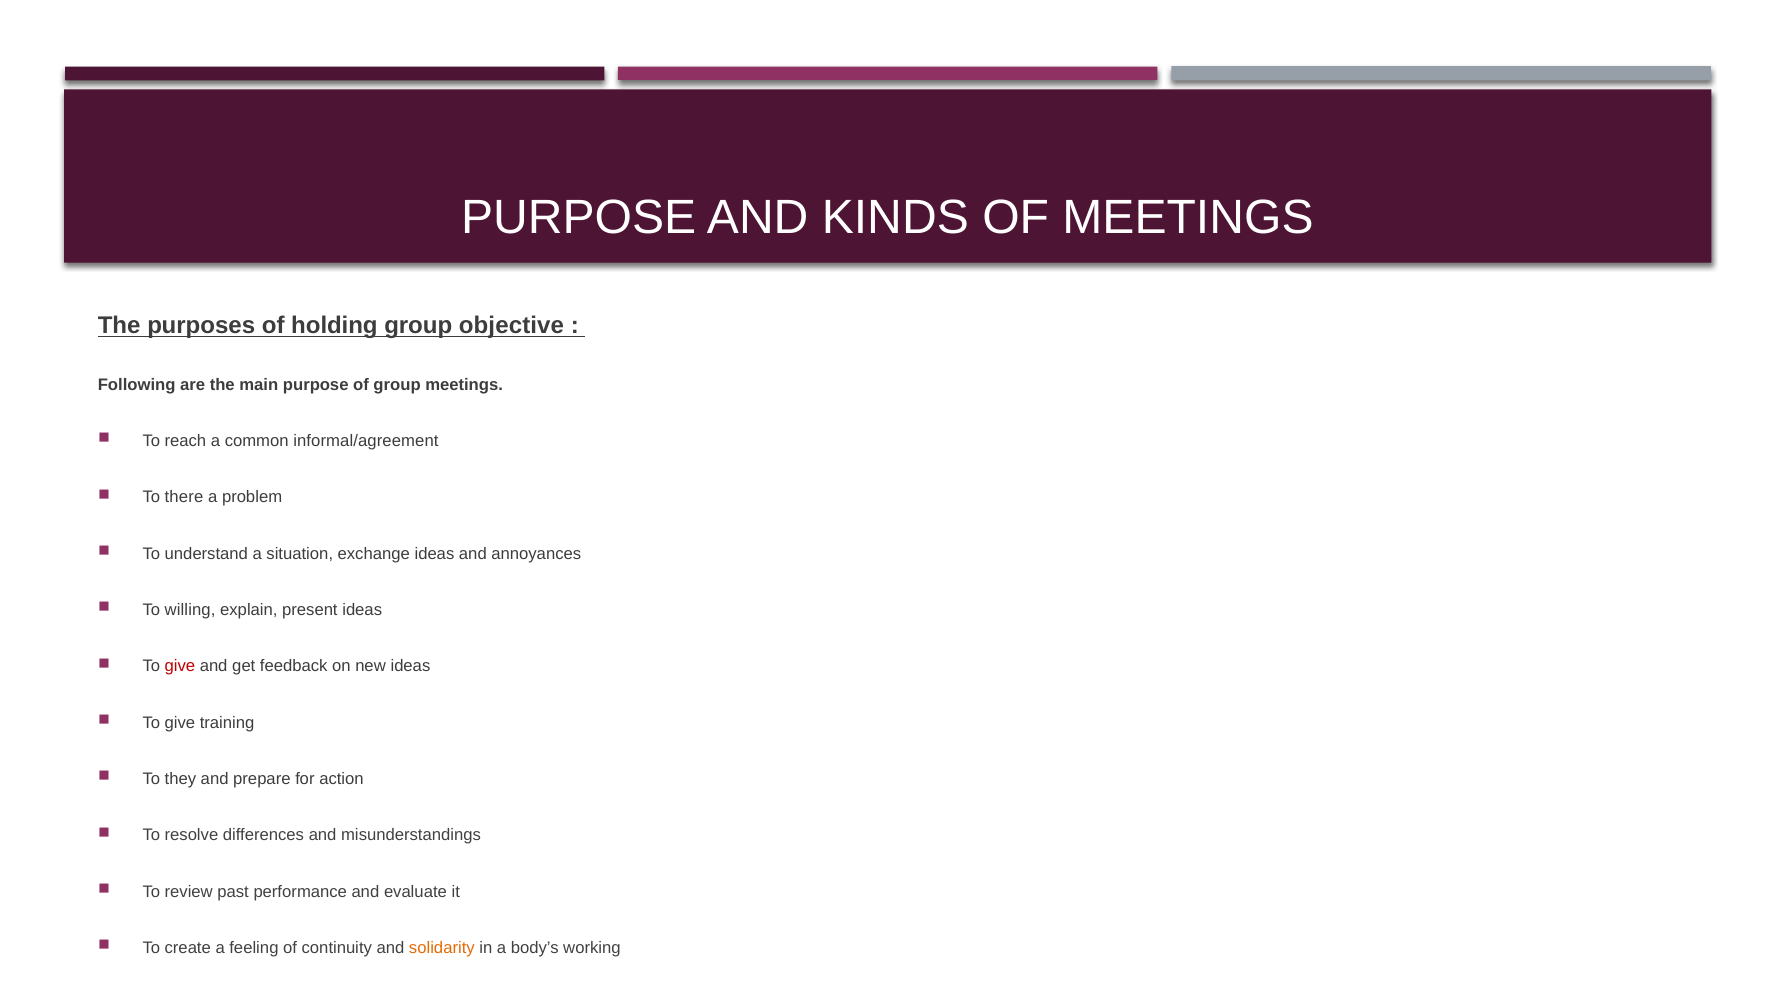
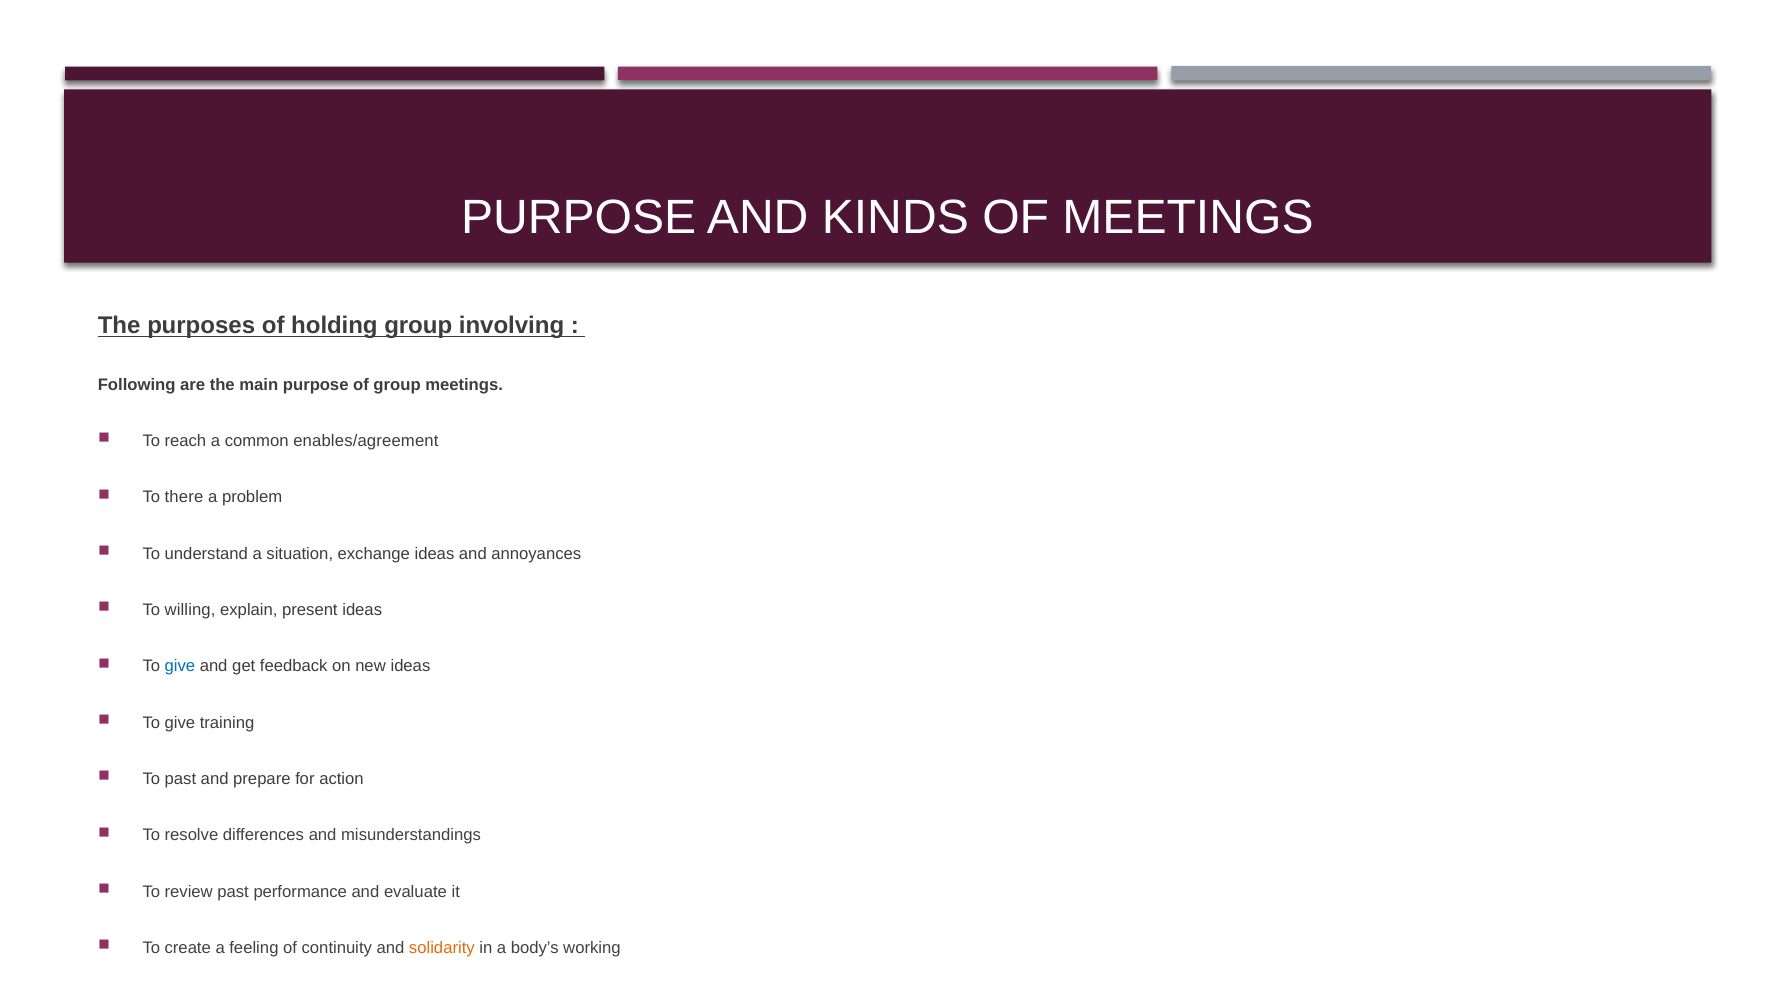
objective: objective -> involving (512, 326)
informal/agreement: informal/agreement -> enables/agreement (366, 441)
give colour: red -> blue (180, 666)
To they: they -> past (180, 779)
